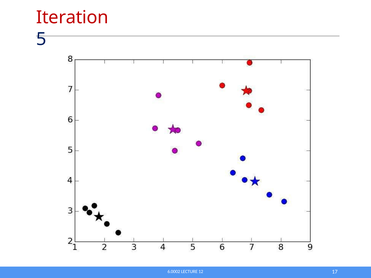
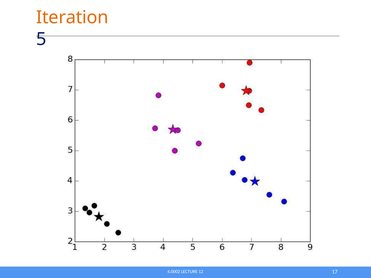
Iteration colour: red -> orange (72, 18)
